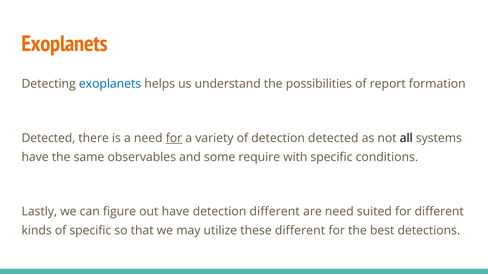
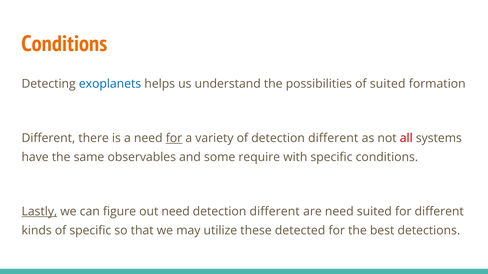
Exoplanets: Exoplanets -> Conditions (64, 44)
of report: report -> suited (388, 84)
Detected: Detected -> Different (48, 138)
of detection detected: detected -> different (333, 138)
all colour: black -> red (406, 138)
Lastly underline: none -> present (39, 212)
out have: have -> need (176, 212)
these different: different -> detected (300, 231)
